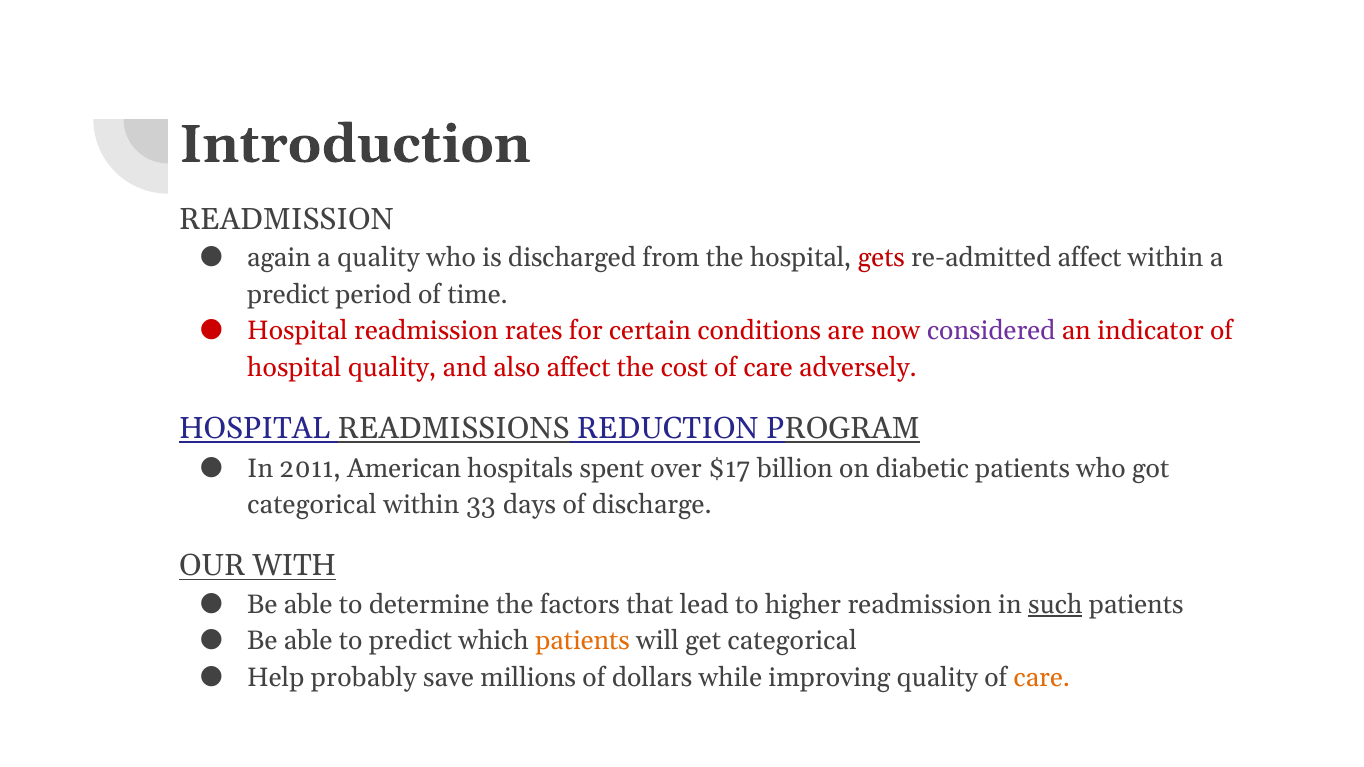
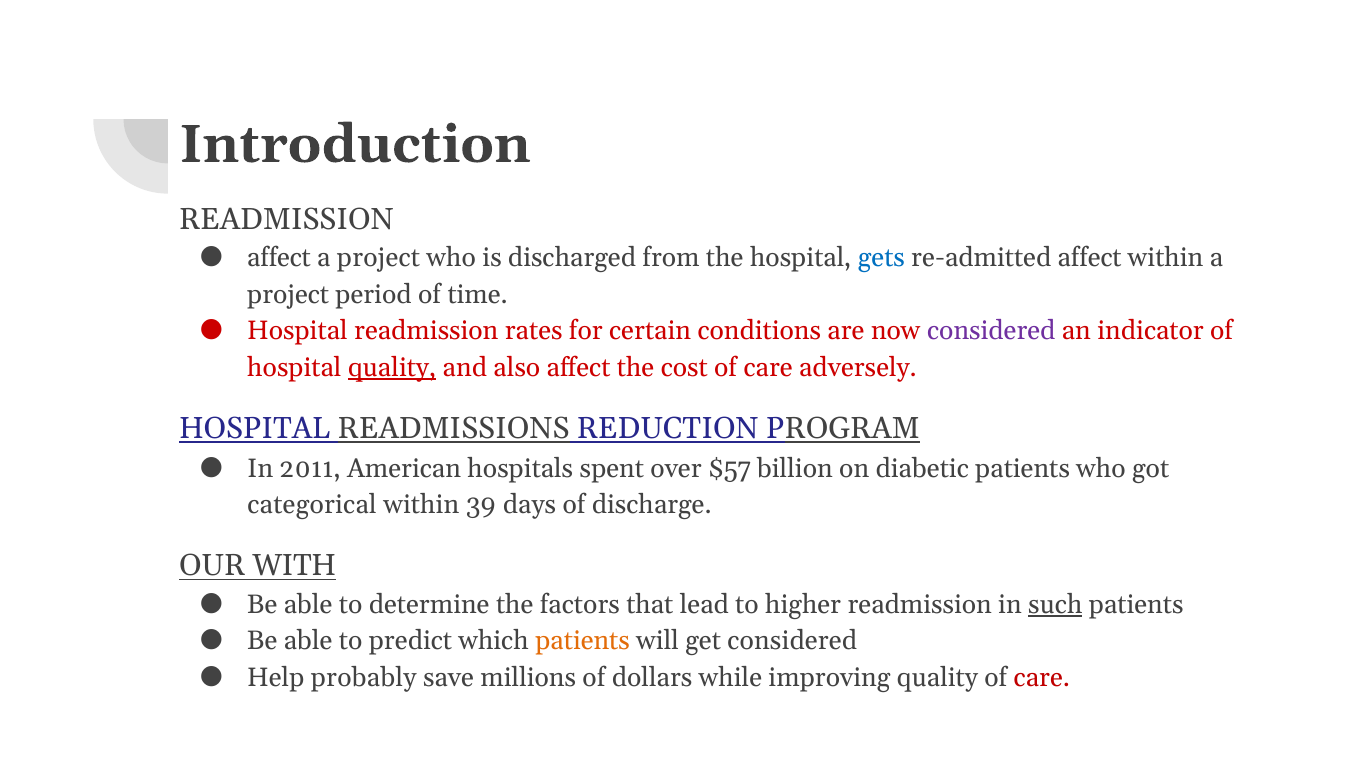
again: again -> affect (279, 258)
quality: quality -> project (378, 258)
gets colour: red -> blue (881, 258)
predict: predict -> project (288, 294)
quality underline: none -> present (392, 368)
$17: $17 -> $57 (730, 469)
33: 33 -> 39 (481, 505)
get categorical: categorical -> considered (792, 641)
care colour: orange -> red (1042, 678)
